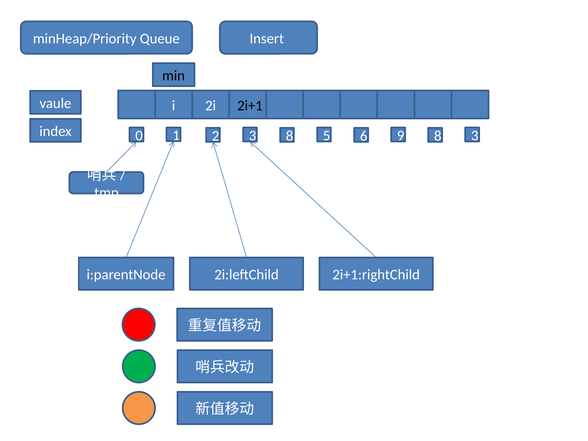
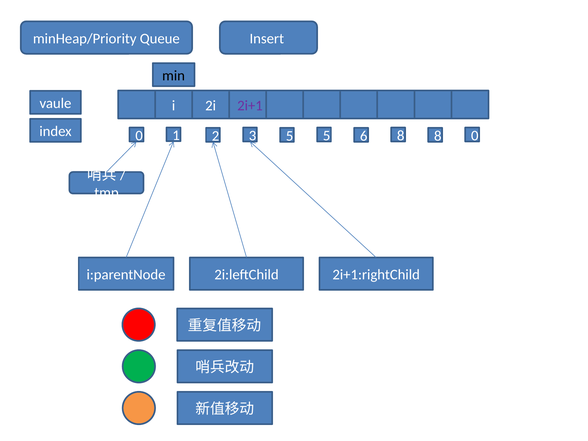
2i+1 colour: black -> purple (250, 106)
8: 8 -> 5 (290, 136)
6 9: 9 -> 8 (401, 136)
8 3: 3 -> 0 (475, 136)
